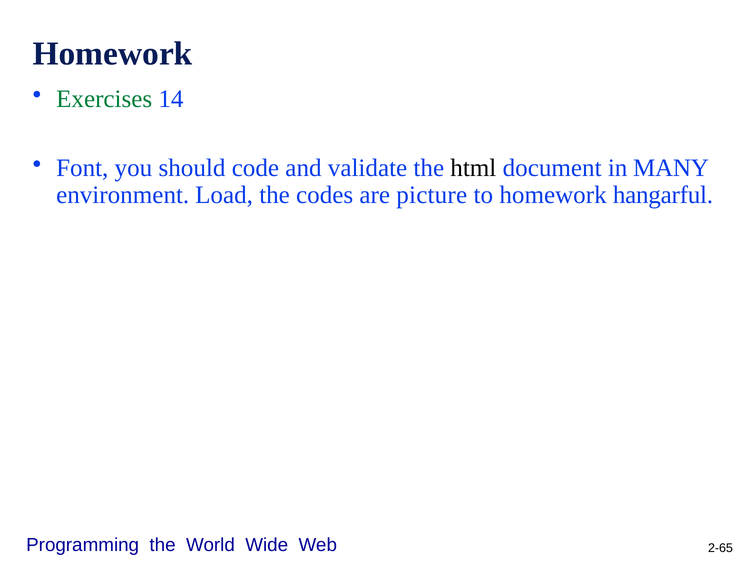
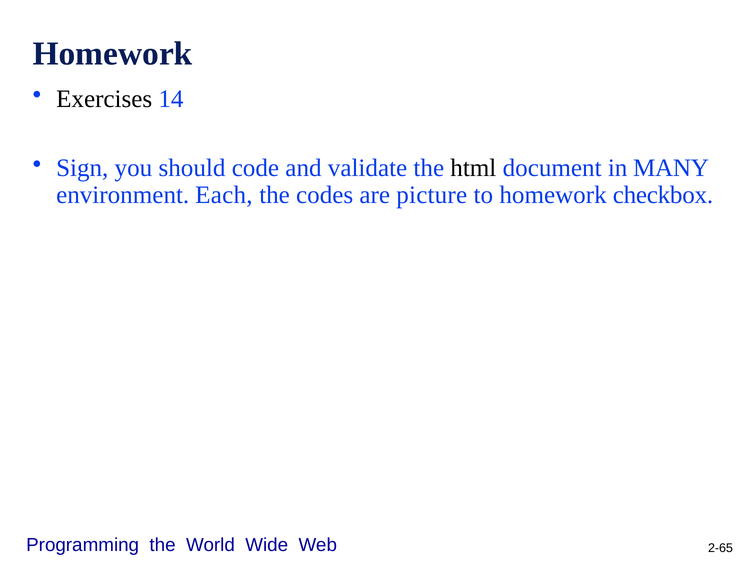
Exercises colour: green -> black (104, 99)
Font: Font -> Sign (82, 168)
Load: Load -> Each (224, 195)
hangarful: hangarful -> checkbox (663, 195)
